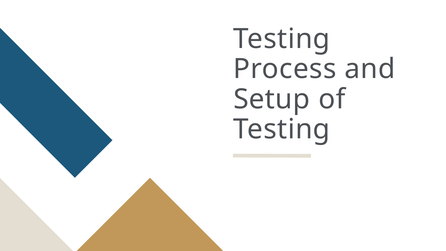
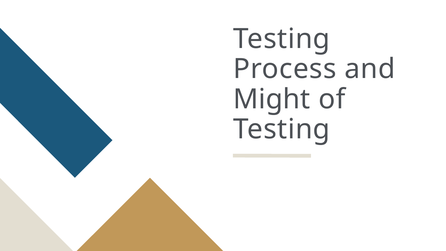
Setup: Setup -> Might (272, 99)
